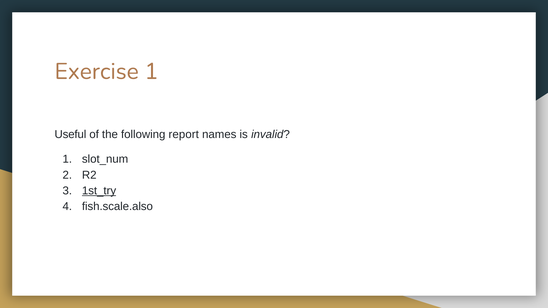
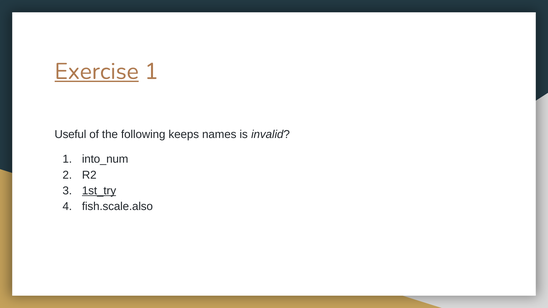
Exercise underline: none -> present (97, 71)
report: report -> keeps (184, 134)
slot_num: slot_num -> into_num (105, 159)
